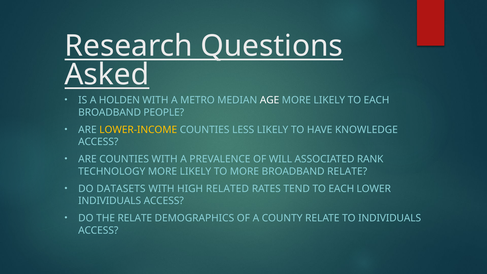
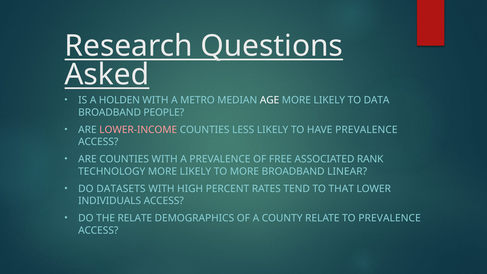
LIKELY TO EACH: EACH -> DATA (377, 100)
LOWER-INCOME colour: yellow -> pink (138, 130)
HAVE KNOWLEDGE: KNOWLEDGE -> PREVALENCE (366, 130)
WILL: WILL -> FREE (280, 159)
BROADBAND RELATE: RELATE -> LINEAR (347, 171)
RELATED: RELATED -> PERCENT (227, 189)
TEND TO EACH: EACH -> THAT (341, 189)
TO INDIVIDUALS: INDIVIDUALS -> PREVALENCE (390, 218)
